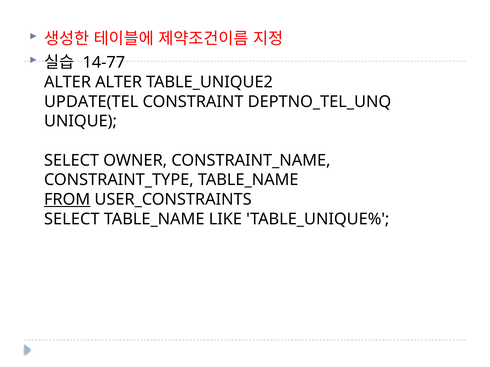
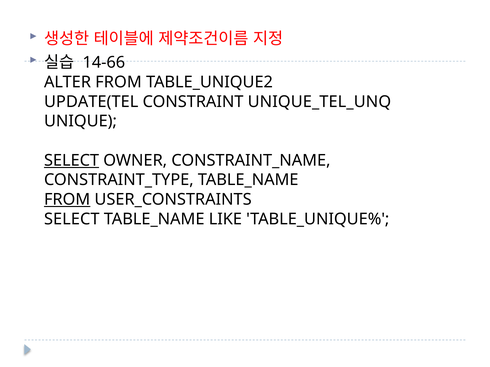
14-77: 14-77 -> 14-66 (104, 63)
ALTER ALTER: ALTER -> FROM (118, 82)
DEPTNO_TEL_UNQ: DEPTNO_TEL_UNQ -> UNIQUE_TEL_UNQ (319, 102)
SELECT underline: none -> present (72, 161)
